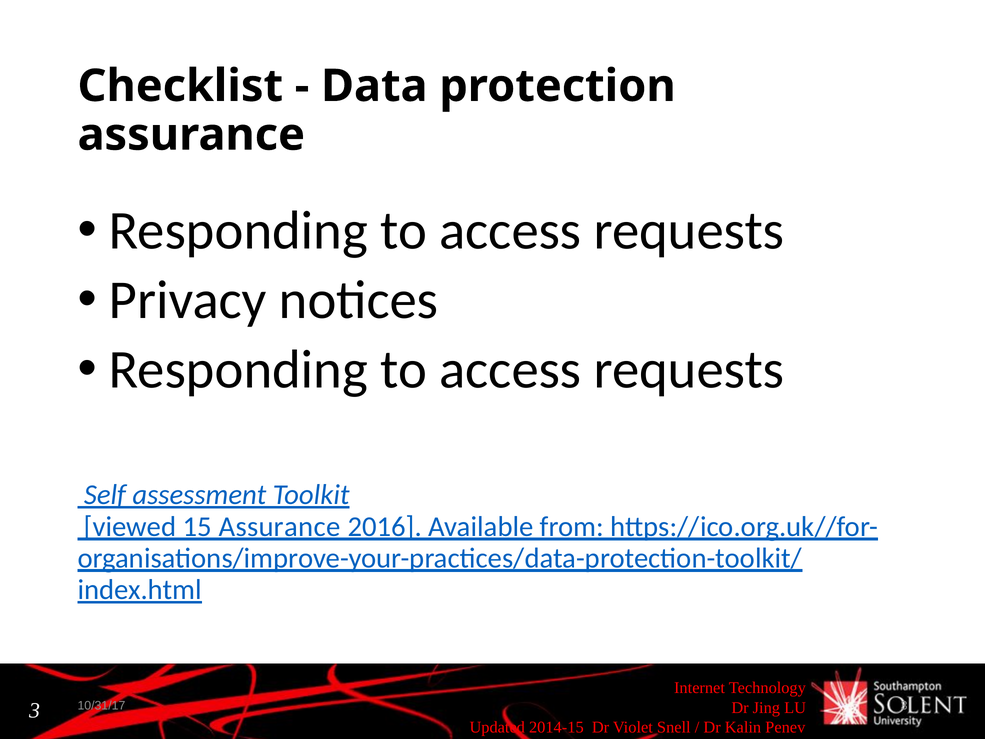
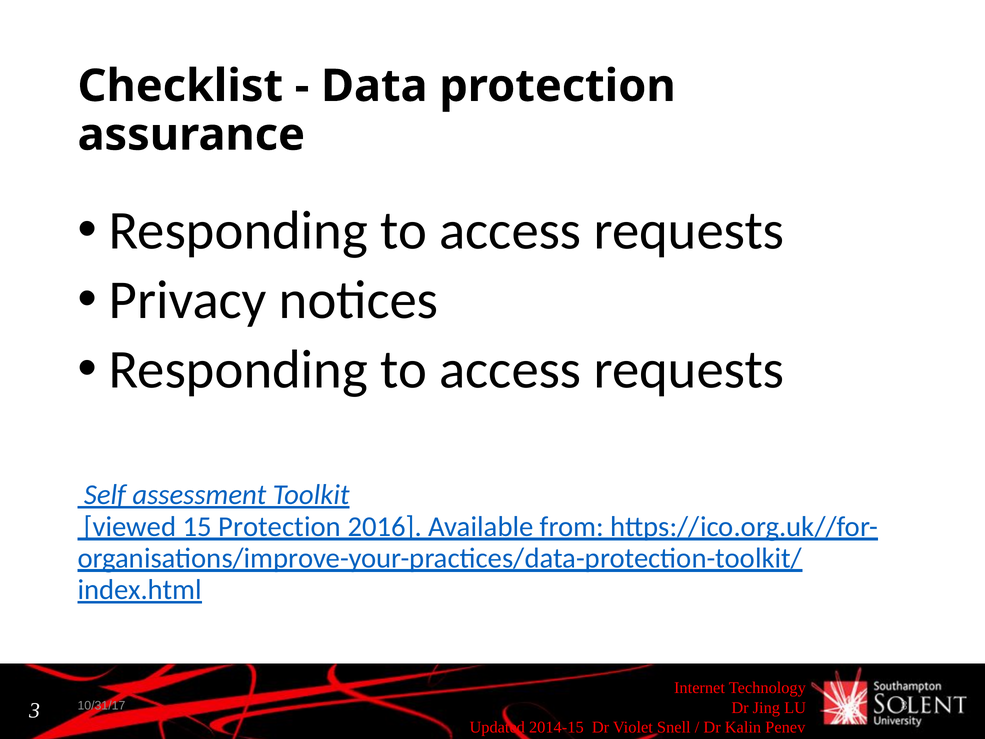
15 Assurance: Assurance -> Protection (280, 526)
